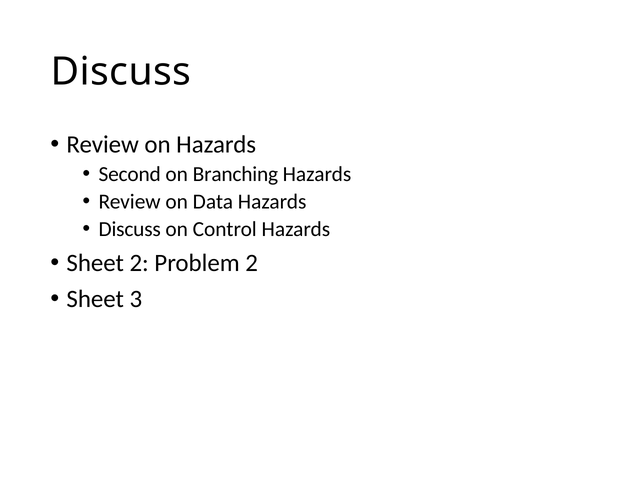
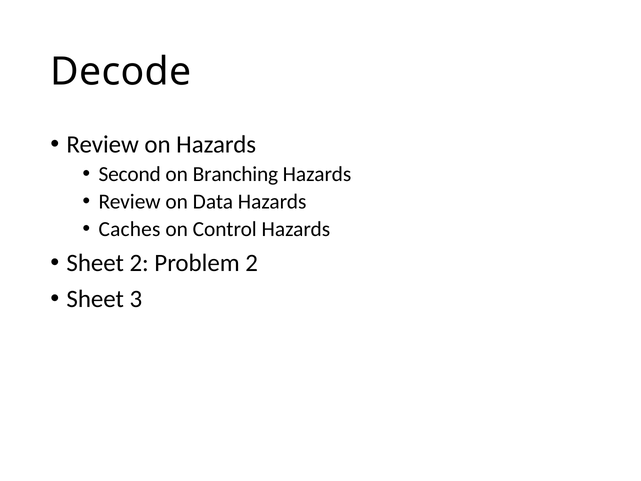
Discuss: Discuss -> Decode (121, 72)
Discuss: Discuss -> Caches (129, 229)
